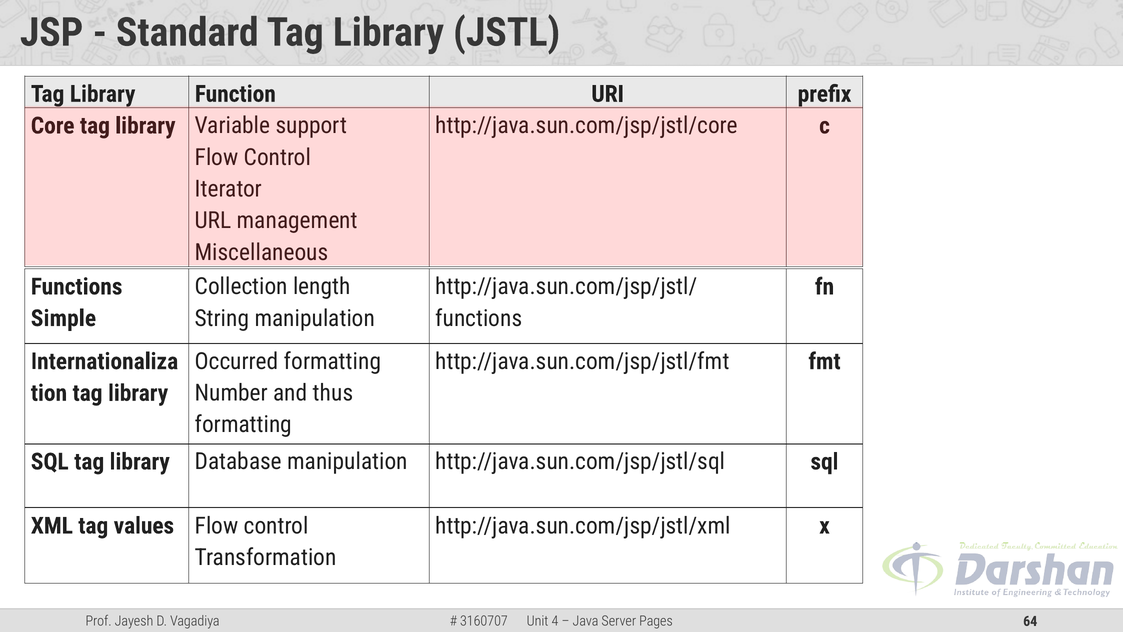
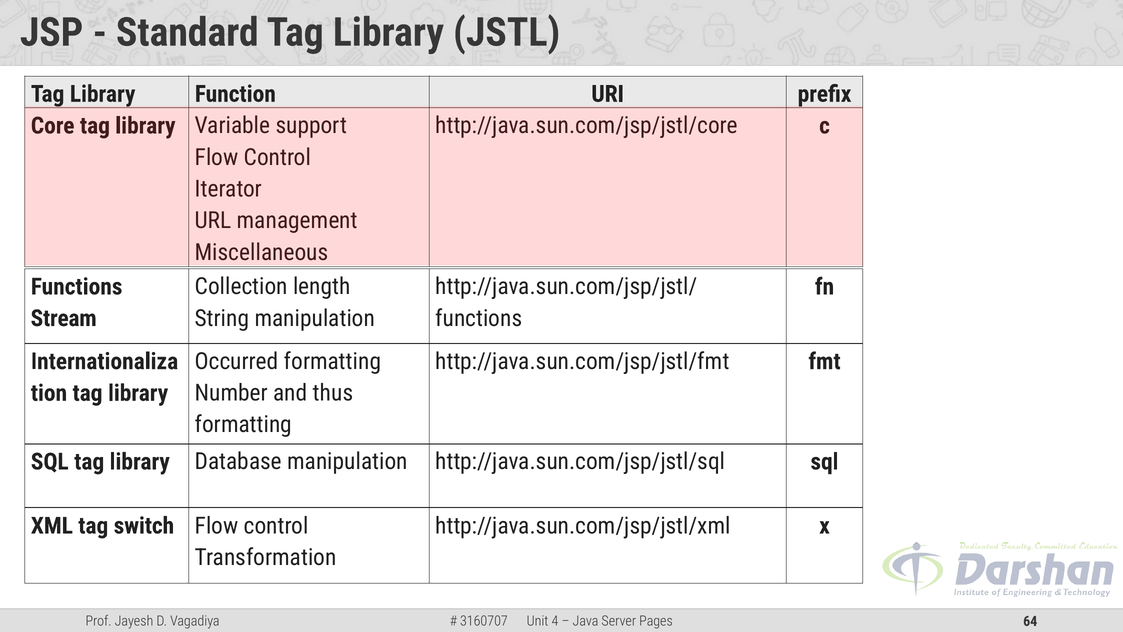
Simple: Simple -> Stream (64, 318)
values: values -> switch (144, 526)
